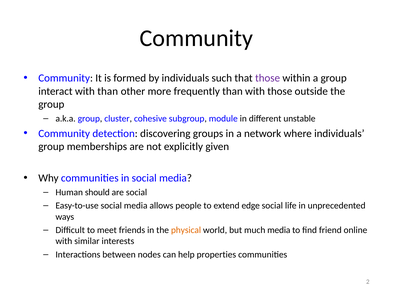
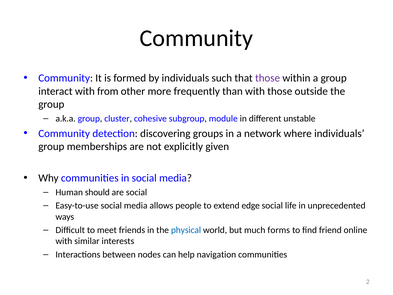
with than: than -> from (108, 91)
physical colour: orange -> blue (186, 230)
much media: media -> forms (279, 230)
properties: properties -> navigation (216, 254)
